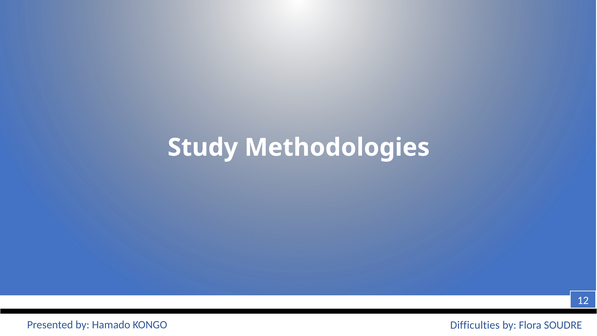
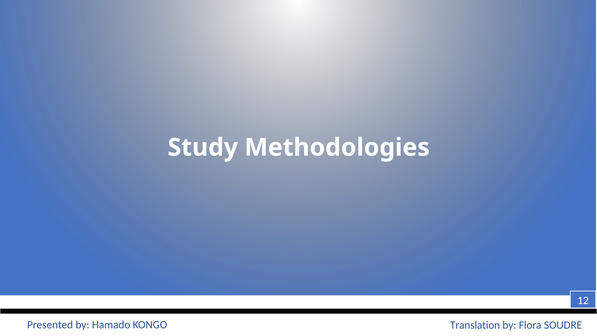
Difficulties: Difficulties -> Translation (475, 325)
